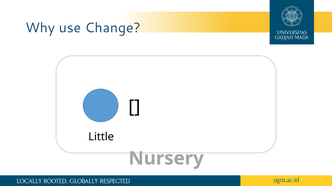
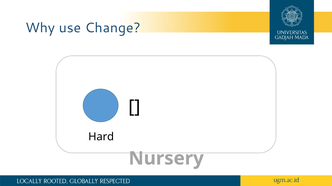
Little: Little -> Hard (101, 137)
